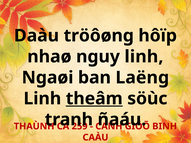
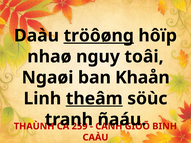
tröôøng underline: none -> present (99, 36)
nguy linh: linh -> toâi (144, 57)
Laëng: Laëng -> Khaån (142, 78)
